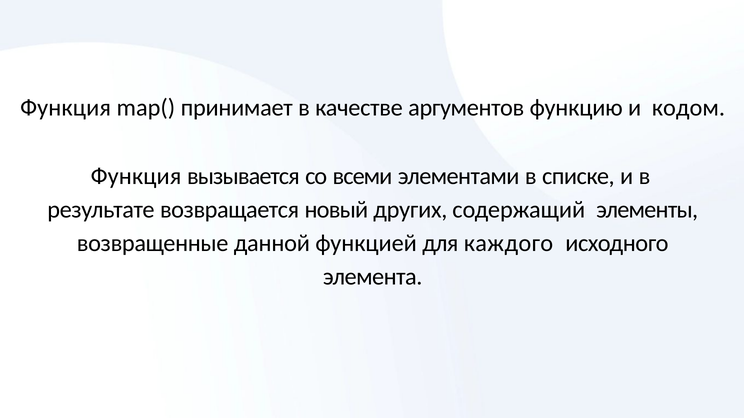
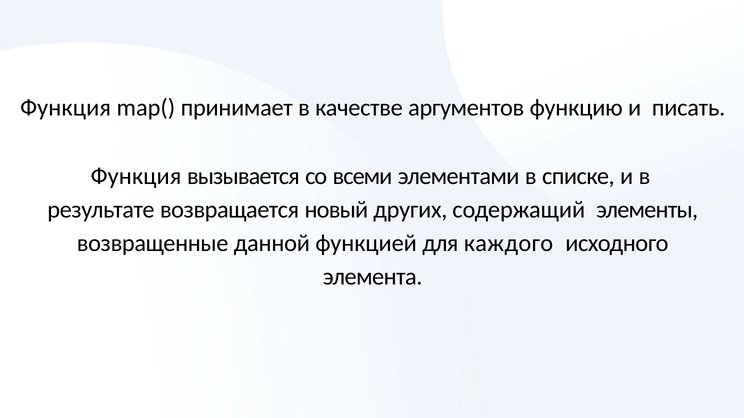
кодом: кодом -> писать (689, 108)
